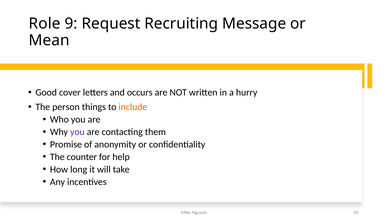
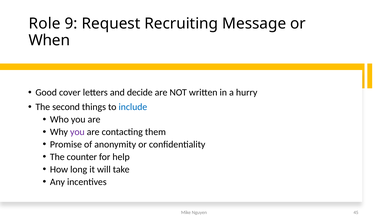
Mean: Mean -> When (49, 40)
occurs: occurs -> decide (140, 93)
person: person -> second (66, 107)
include colour: orange -> blue (133, 107)
